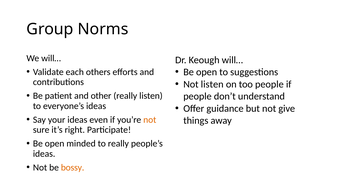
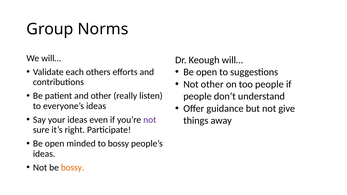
Not listen: listen -> other (212, 84)
not colour: orange -> purple (150, 120)
to really: really -> bossy (118, 144)
